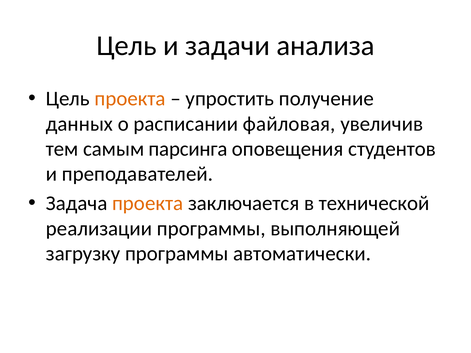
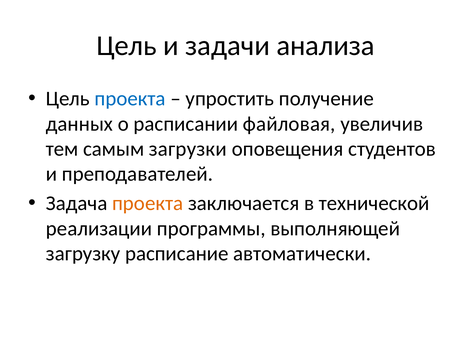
проекта colour: orange -> blue (130, 99)
парсинга: парсинга -> загрузки (188, 149)
загрузку программы: программы -> расписание (177, 254)
